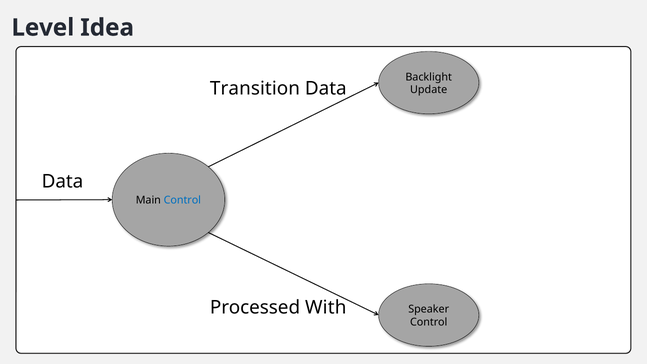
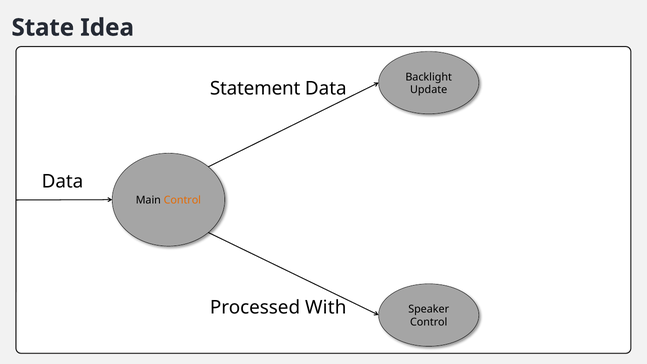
Level: Level -> State (43, 28)
Transition: Transition -> Statement (255, 89)
Control colour: blue -> orange (182, 200)
